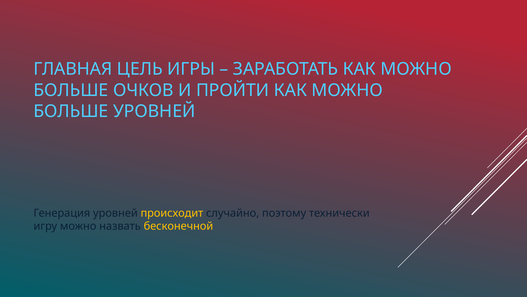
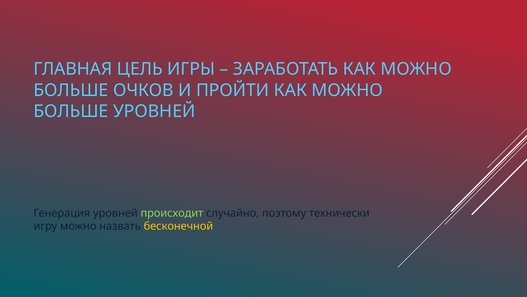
происходит colour: yellow -> light green (172, 213)
